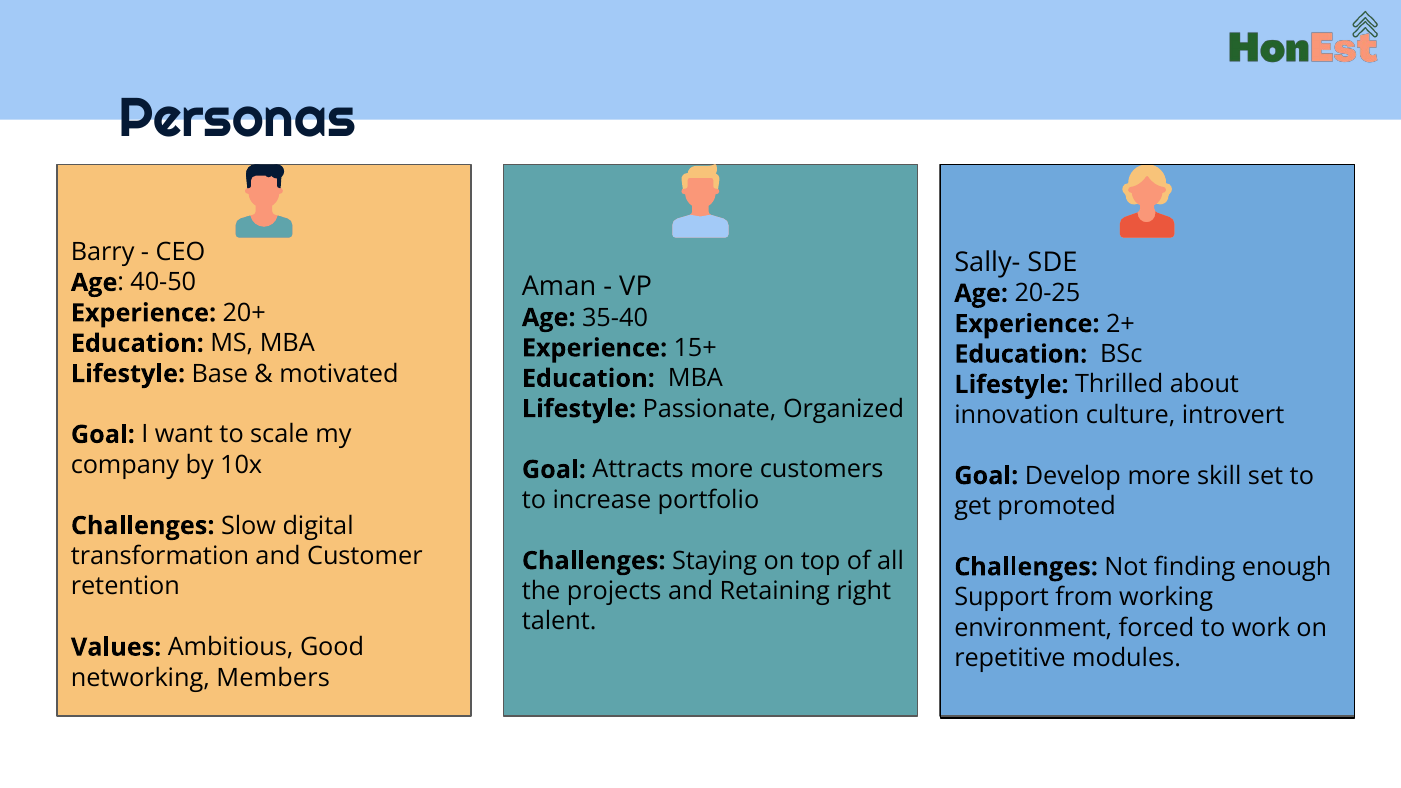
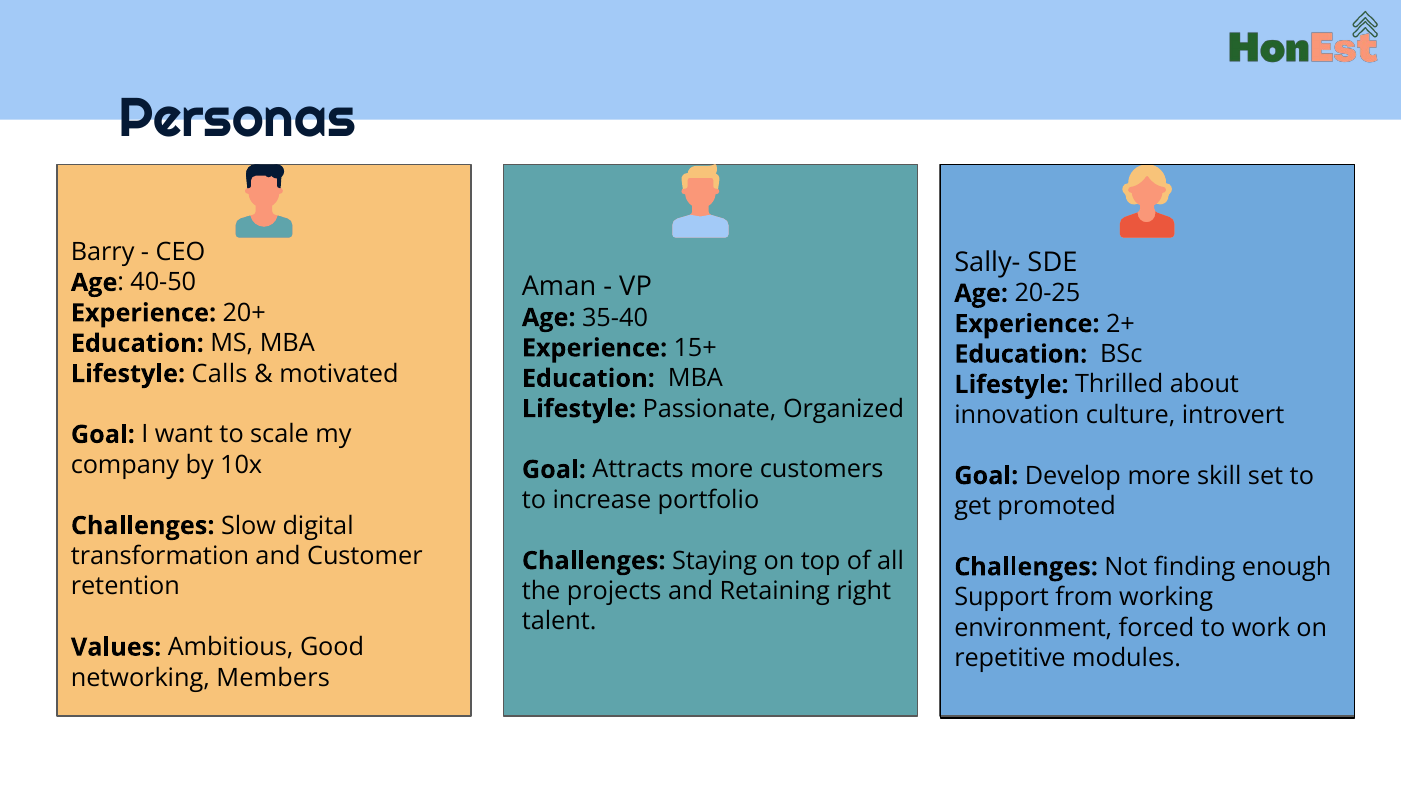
Base: Base -> Calls (220, 374)
